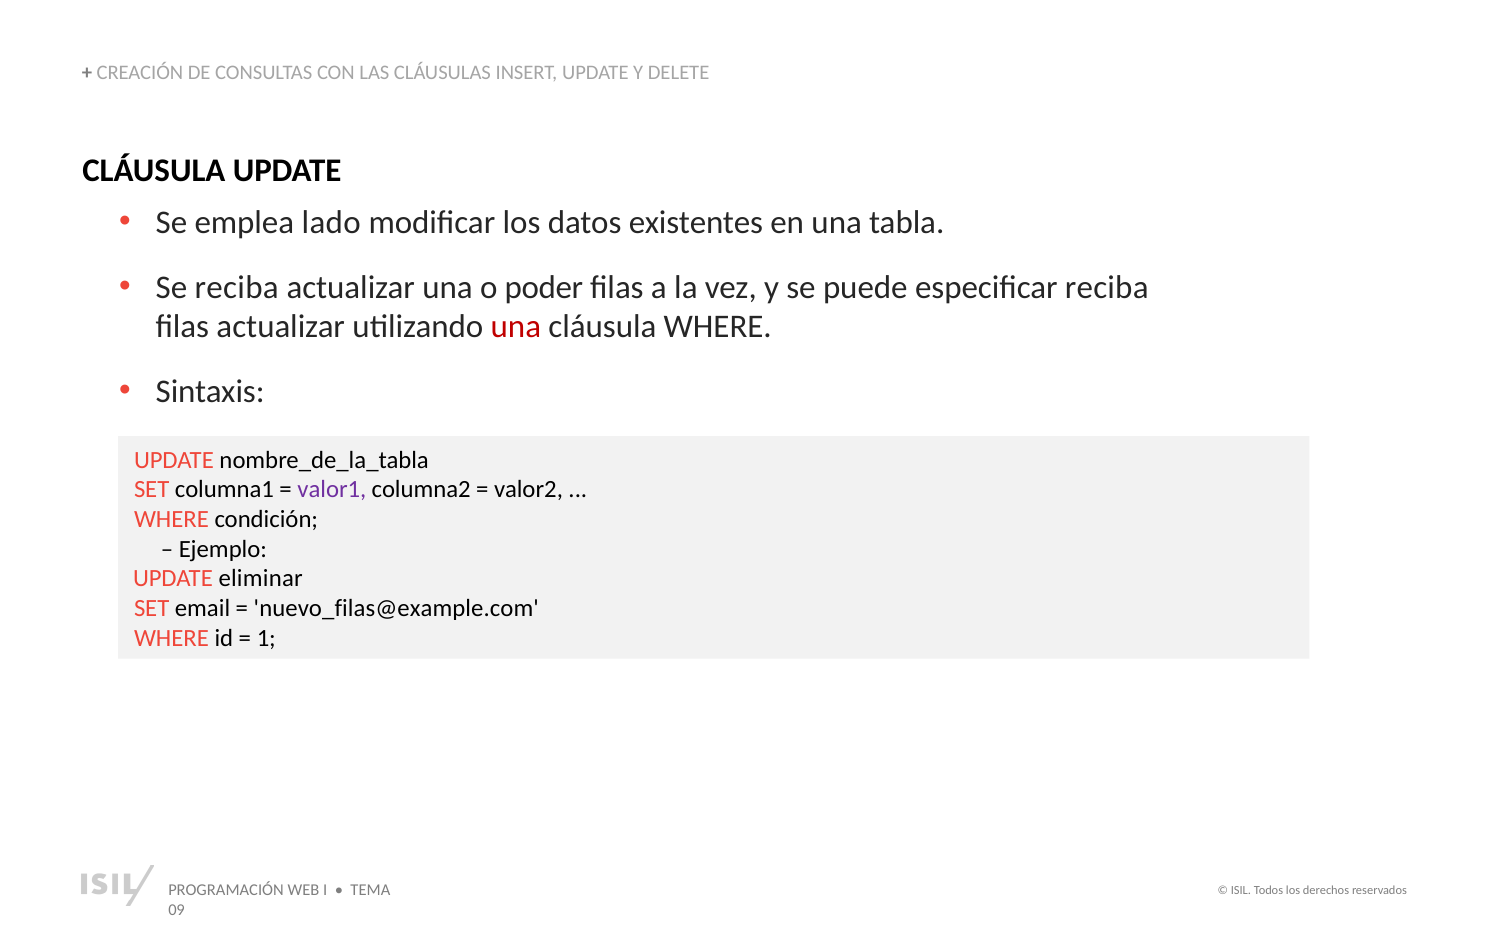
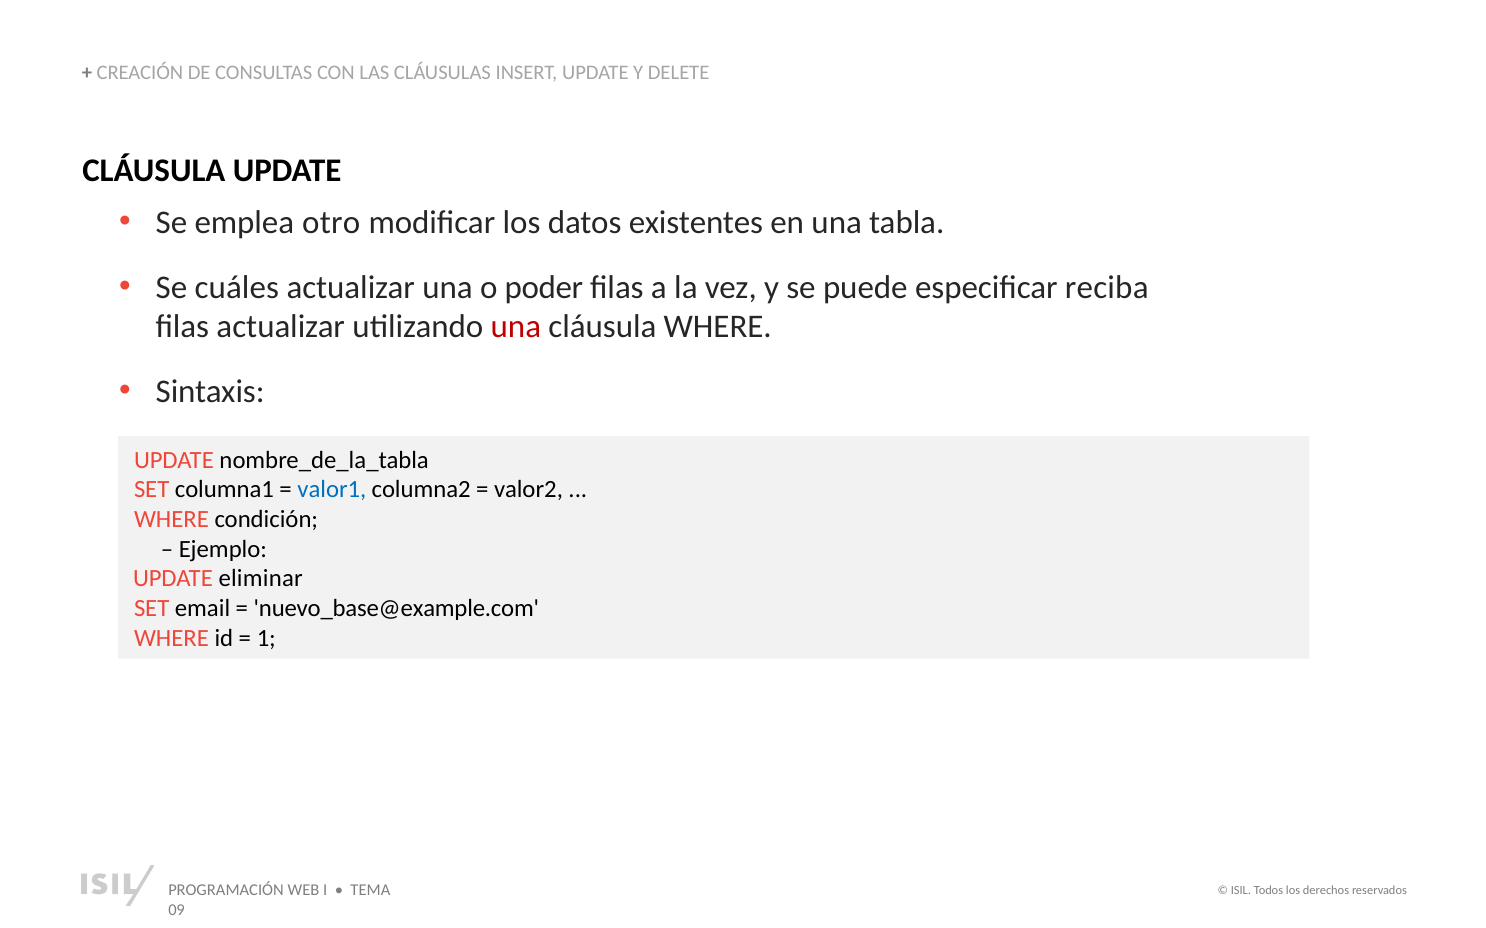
lado: lado -> otro (331, 223)
Se reciba: reciba -> cuáles (237, 287)
valor1 colour: purple -> blue (332, 490)
nuevo_filas@example.com: nuevo_filas@example.com -> nuevo_base@example.com (396, 609)
